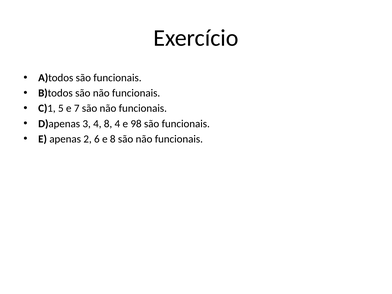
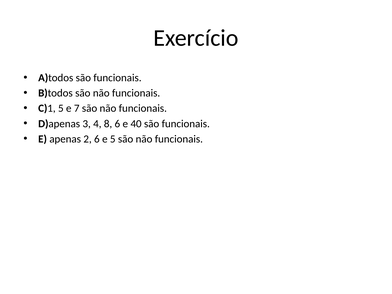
8 4: 4 -> 6 (117, 124)
98: 98 -> 40 (136, 124)
e 8: 8 -> 5 (113, 139)
